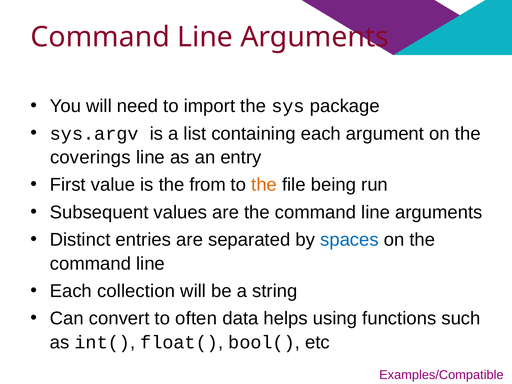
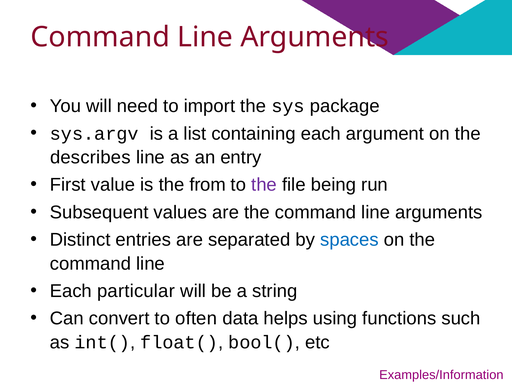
coverings: coverings -> describes (90, 157)
the colour: orange -> purple (264, 185)
collection: collection -> particular (136, 291)
Examples/Compatible: Examples/Compatible -> Examples/Information (441, 375)
